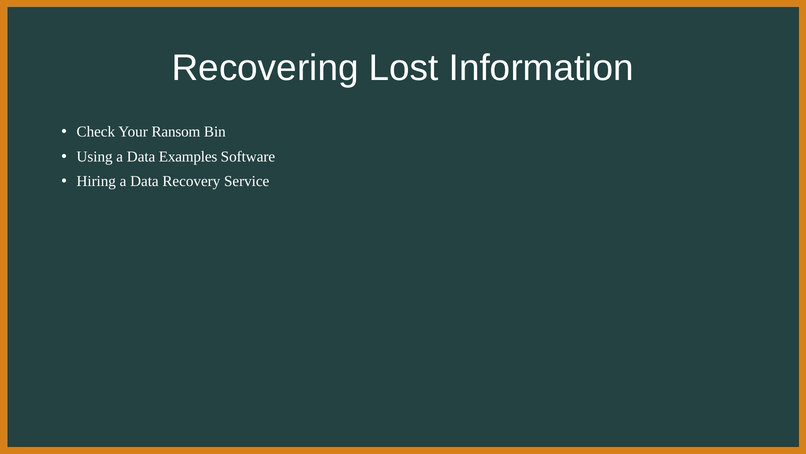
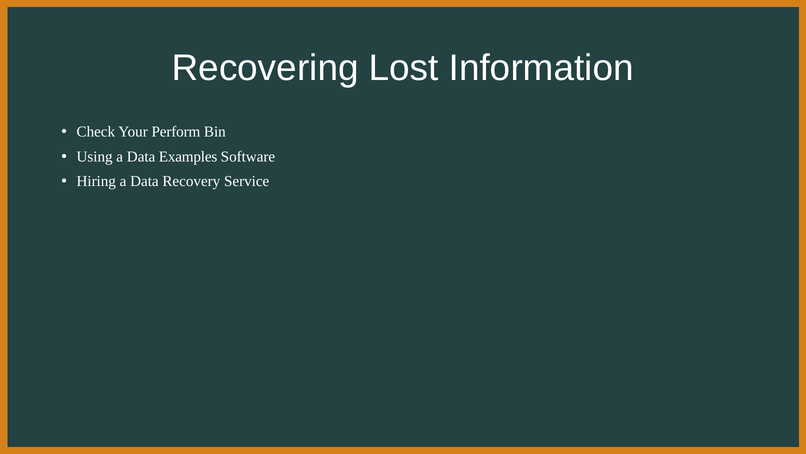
Ransom: Ransom -> Perform (176, 132)
